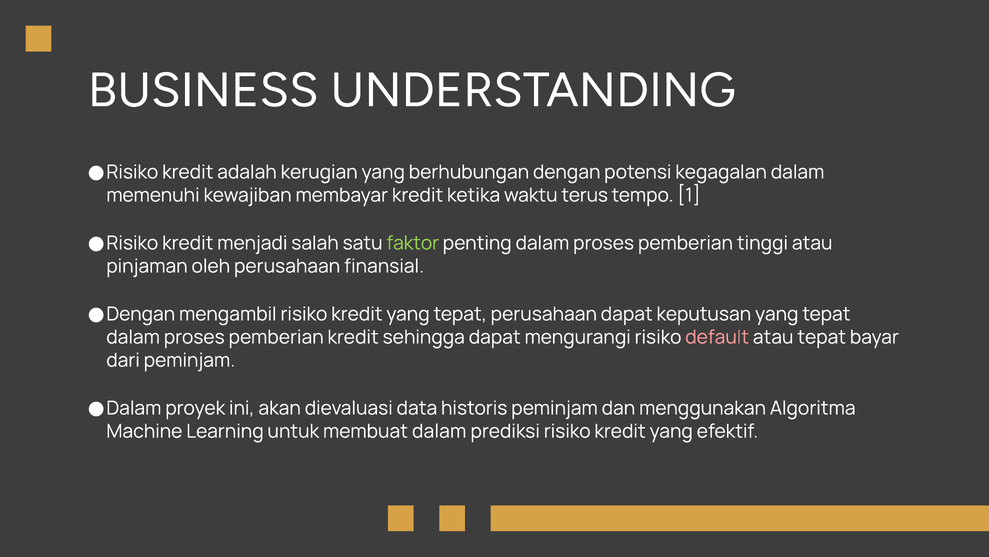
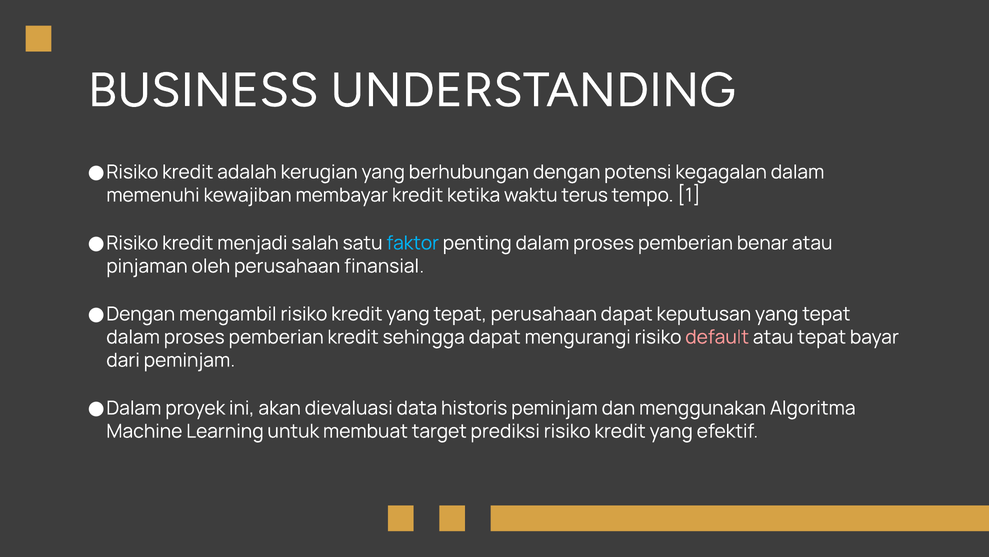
faktor colour: light green -> light blue (413, 243)
tinggi: tinggi -> benar (762, 243)
membuat dalam: dalam -> target (439, 431)
